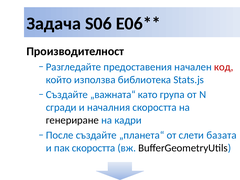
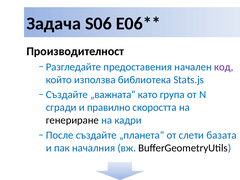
код colour: red -> purple (224, 67)
началния: началния -> правилно (109, 107)
пак скоростта: скоростта -> началния (94, 148)
